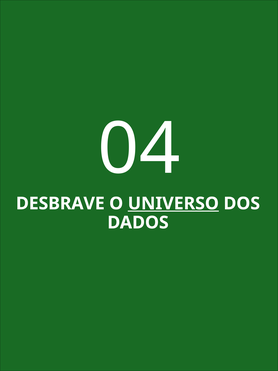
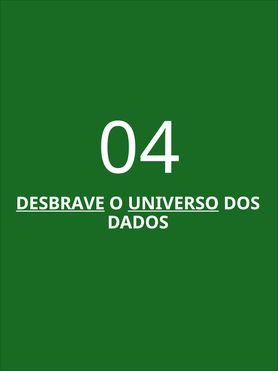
DESBRAVE underline: none -> present (60, 203)
